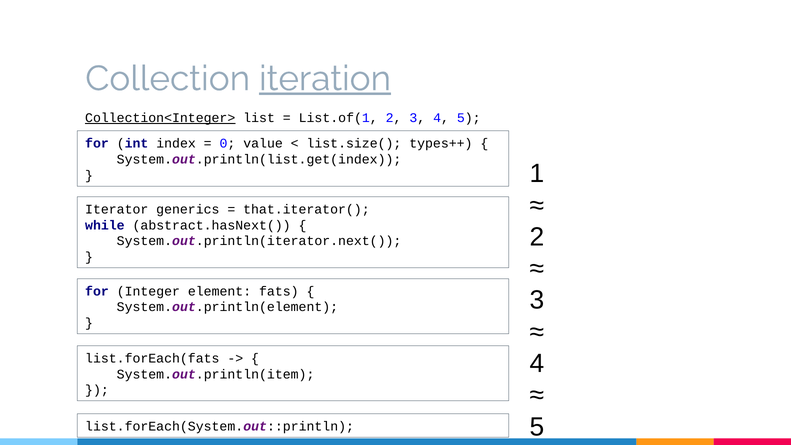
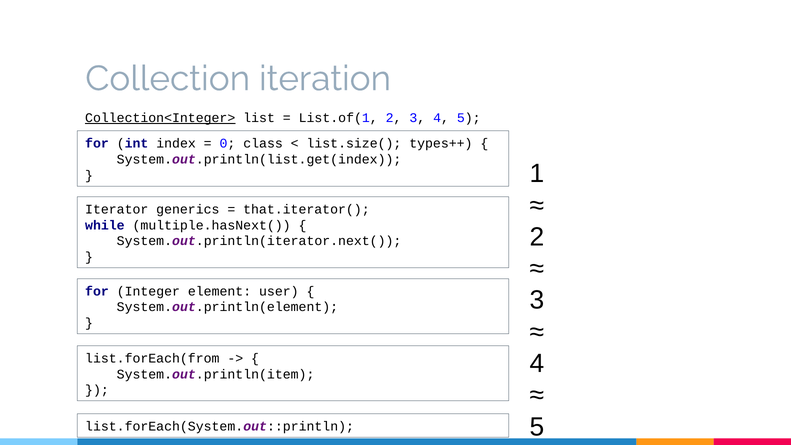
iteration underline: present -> none (325, 79)
value: value -> class (263, 144)
abstract.hasNext(: abstract.hasNext( -> multiple.hasNext( (212, 225)
fats: fats -> user (279, 291)
list.forEach(fats: list.forEach(fats -> list.forEach(from (152, 358)
